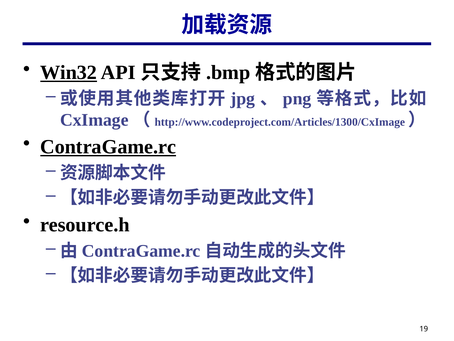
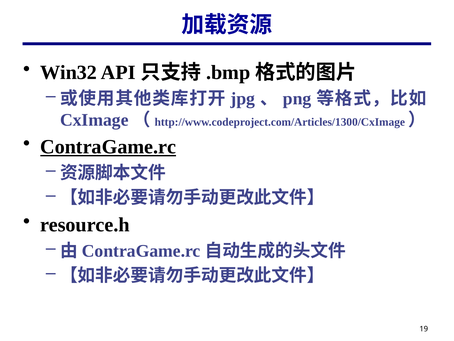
Win32 underline: present -> none (69, 72)
